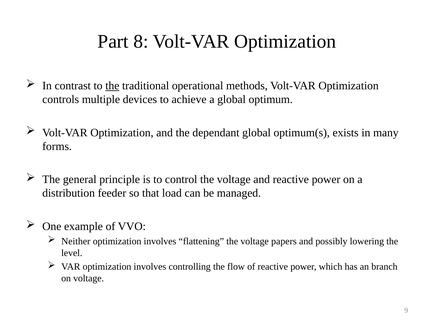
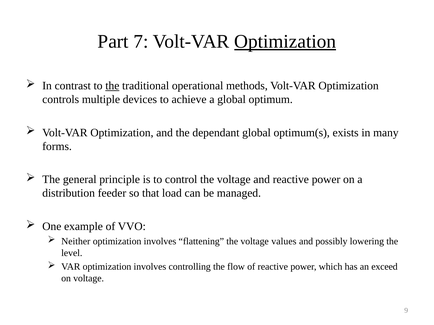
8: 8 -> 7 (141, 41)
Optimization underline: none -> present (285, 41)
papers: papers -> values (284, 242)
branch: branch -> exceed (384, 267)
